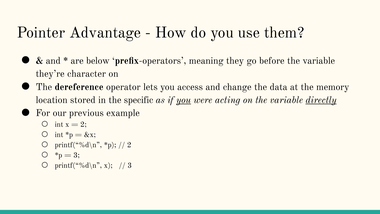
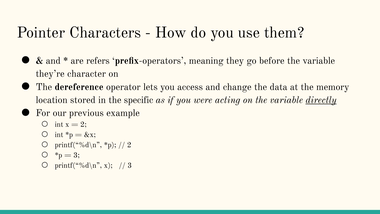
Advantage: Advantage -> Characters (105, 33)
below: below -> refers (98, 61)
you underline: present -> none (184, 100)
